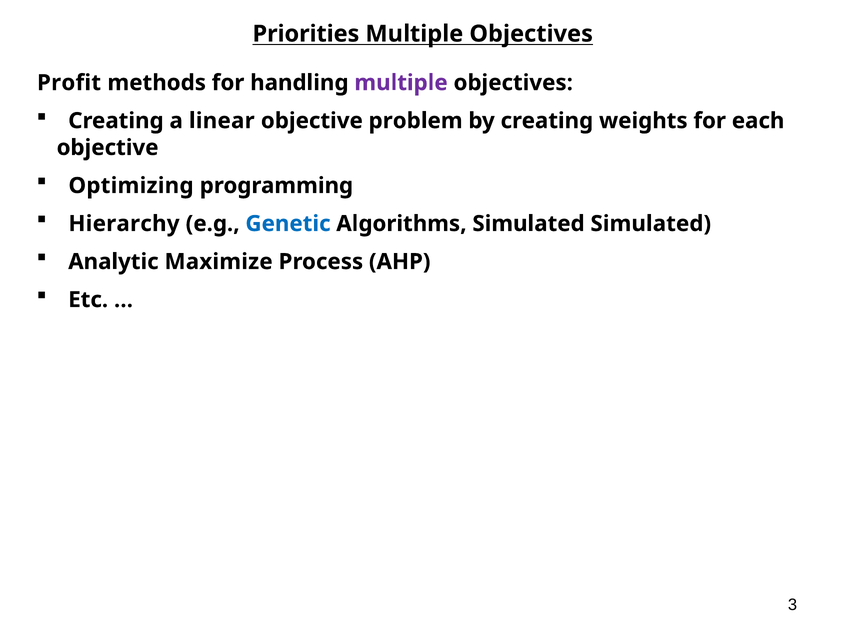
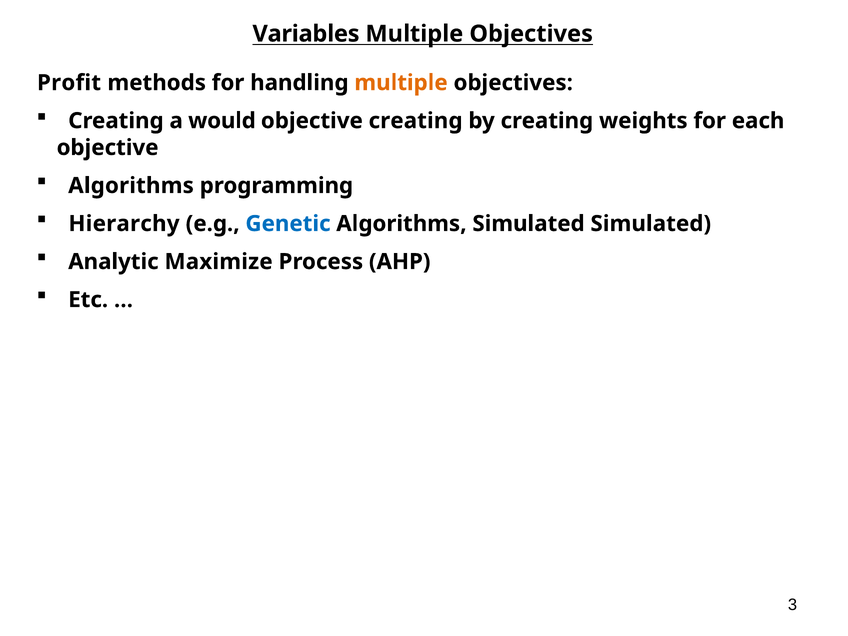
Priorities: Priorities -> Variables (306, 34)
multiple colour: purple -> orange (401, 83)
linear: linear -> would (222, 121)
objective problem: problem -> creating (416, 121)
Optimizing: Optimizing -> Algorithms (131, 186)
